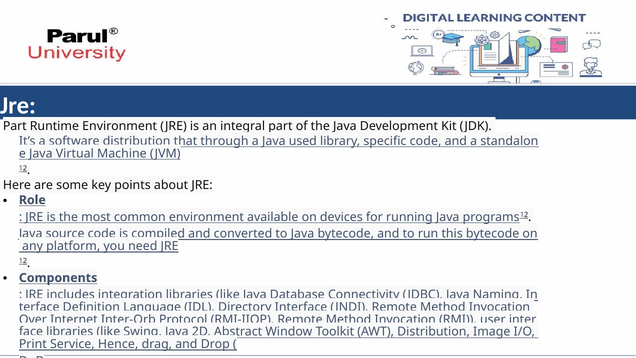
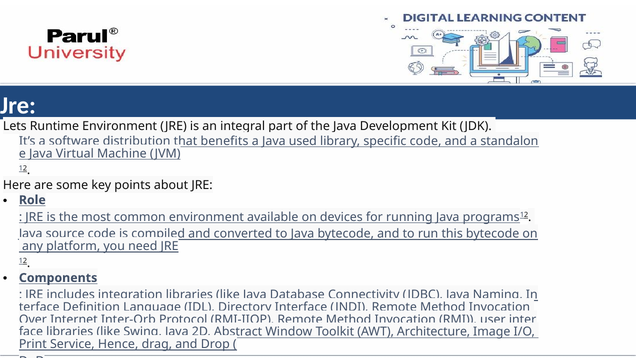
Part: Part -> Lets (15, 126)
through: through -> benefits (224, 141)
AWT Distribution: Distribution -> Architecture (434, 332)
